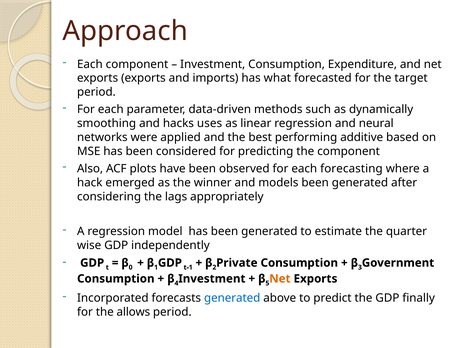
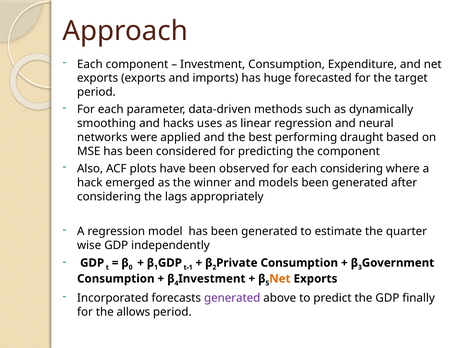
what: what -> huge (277, 78)
additive: additive -> draught (362, 137)
each forecasting: forecasting -> considering (352, 169)
generated colour: blue -> purple (232, 298)
